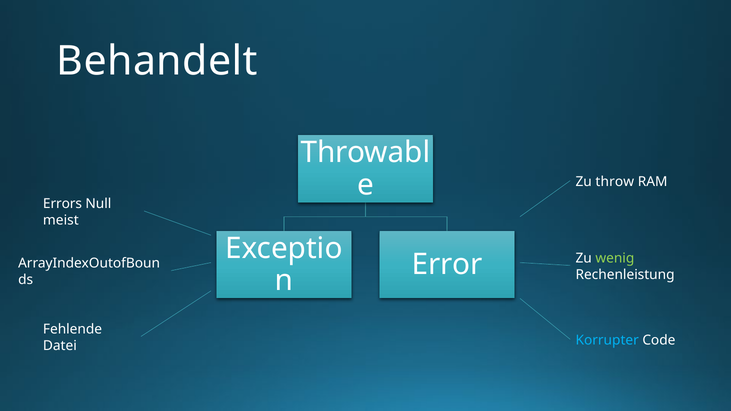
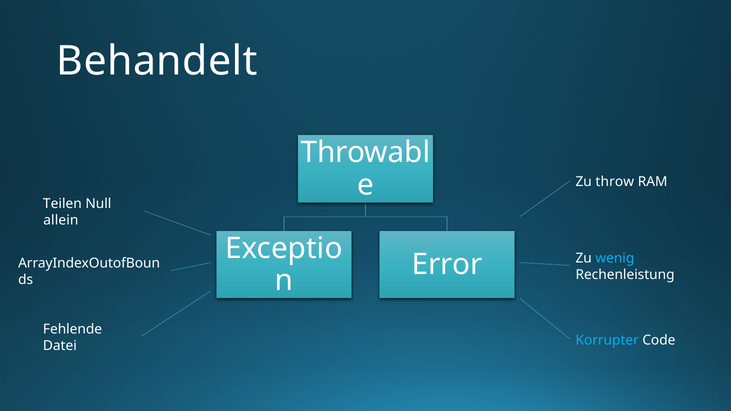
Errors: Errors -> Teilen (62, 204)
meist: meist -> allein (61, 220)
wenig colour: light green -> light blue (615, 258)
